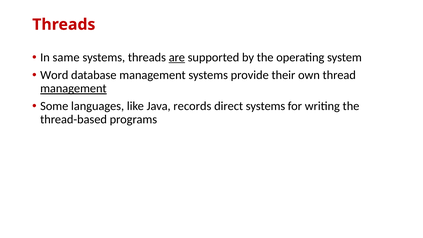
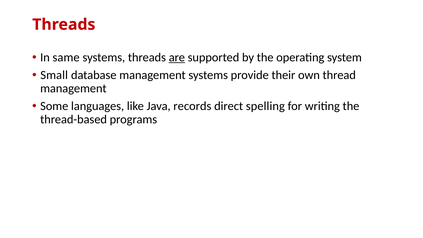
Word: Word -> Small (54, 75)
management underline: present -> none (73, 88)
direct systems: systems -> spelling (265, 106)
